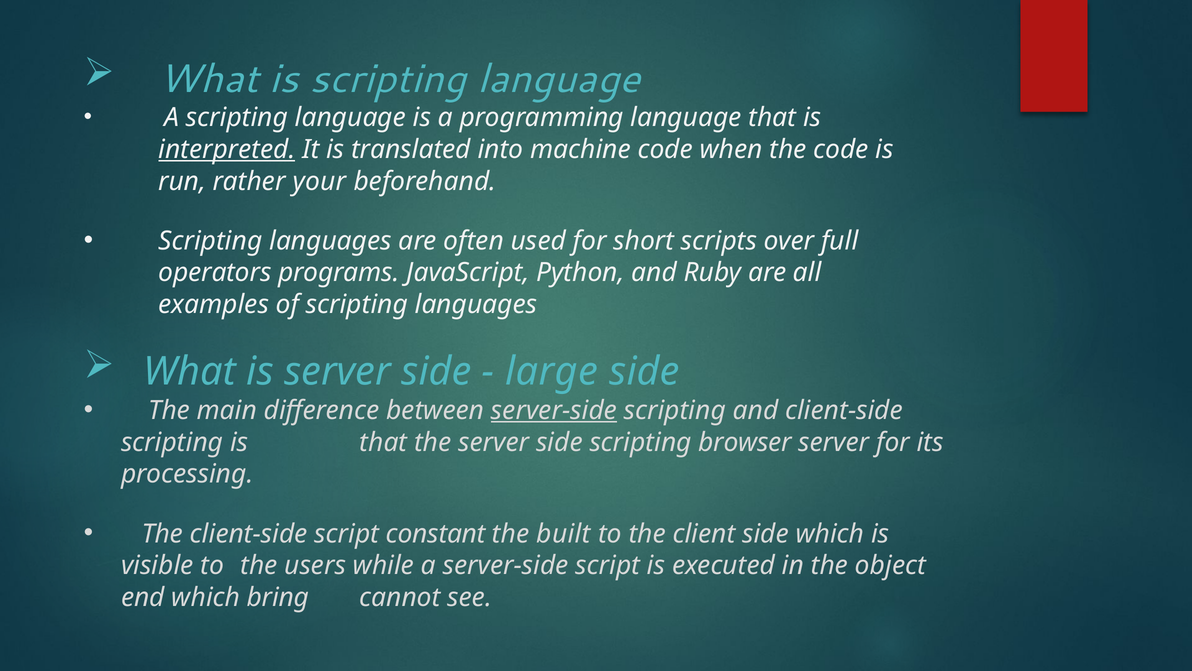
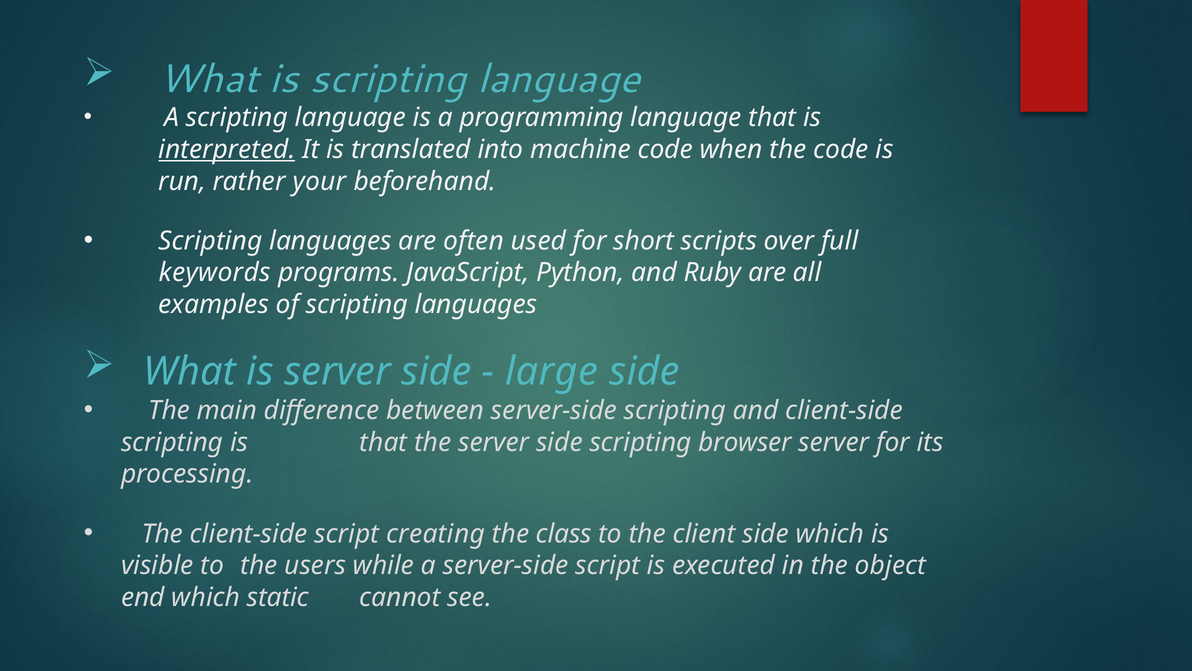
operators: operators -> keywords (215, 273)
server-side underline: present -> none (554, 410)
constant: constant -> creating (436, 533)
built: built -> class (564, 533)
bring: bring -> static (278, 597)
